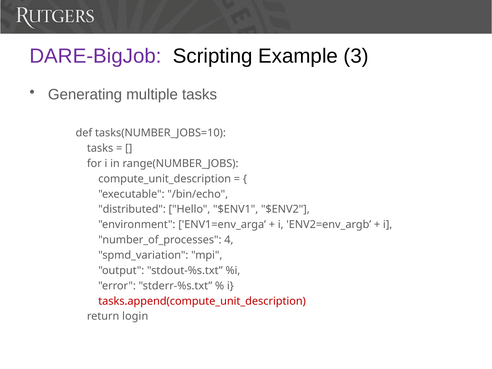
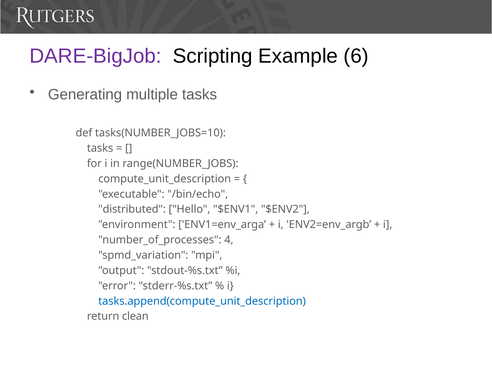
3: 3 -> 6 (356, 56)
tasks.append(compute_unit_description colour: red -> blue (202, 301)
login: login -> clean (135, 316)
